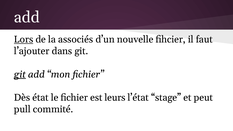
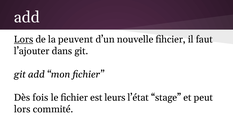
associés: associés -> peuvent (76, 39)
git underline: present -> none (20, 74)
état: état -> fois (40, 98)
pull: pull -> lors (22, 109)
